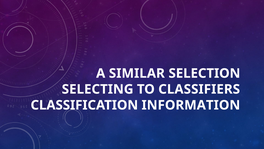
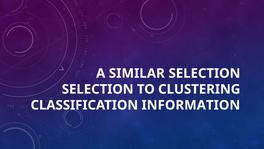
SELECTING: SELECTING -> SELECTION (98, 89)
CLASSIFIERS: CLASSIFIERS -> CLUSTERING (199, 89)
